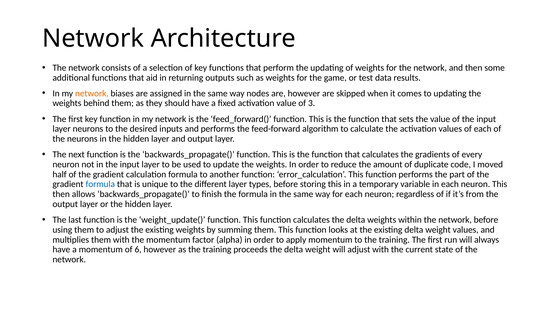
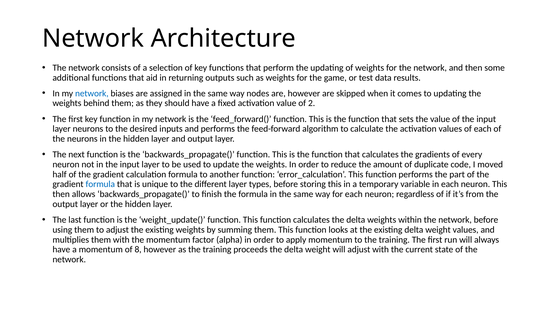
network colour: orange -> blue (92, 93)
3: 3 -> 2 (312, 103)
6: 6 -> 8 (138, 250)
